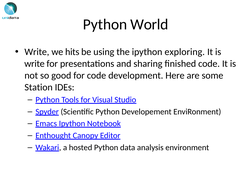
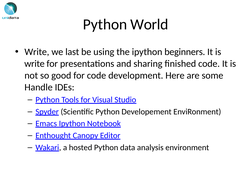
hits: hits -> last (72, 52)
exploring: exploring -> beginners (185, 52)
Station: Station -> Handle (39, 87)
